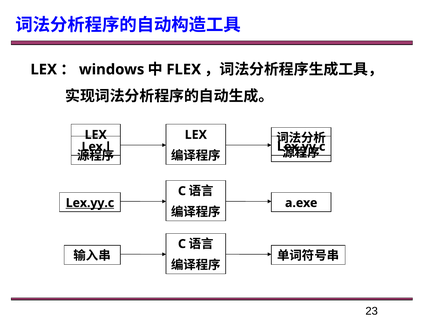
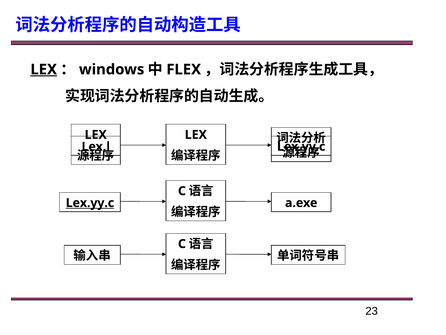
LEX underline: none -> present (44, 69)
